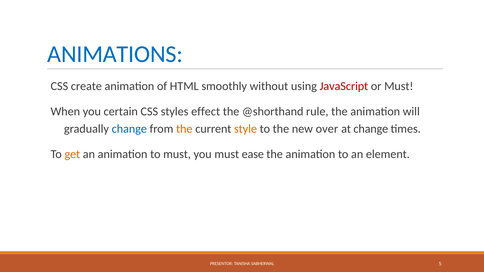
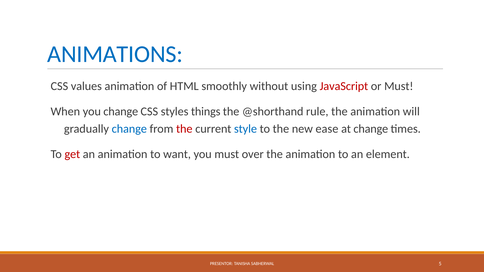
create: create -> values (86, 86)
you certain: certain -> change (121, 112)
effect: effect -> things (206, 112)
the colour: orange -> red (184, 129)
style colour: orange -> blue (245, 129)
over: over -> ease (327, 129)
get colour: orange -> red (72, 154)
to must: must -> want (177, 154)
ease: ease -> over (253, 154)
